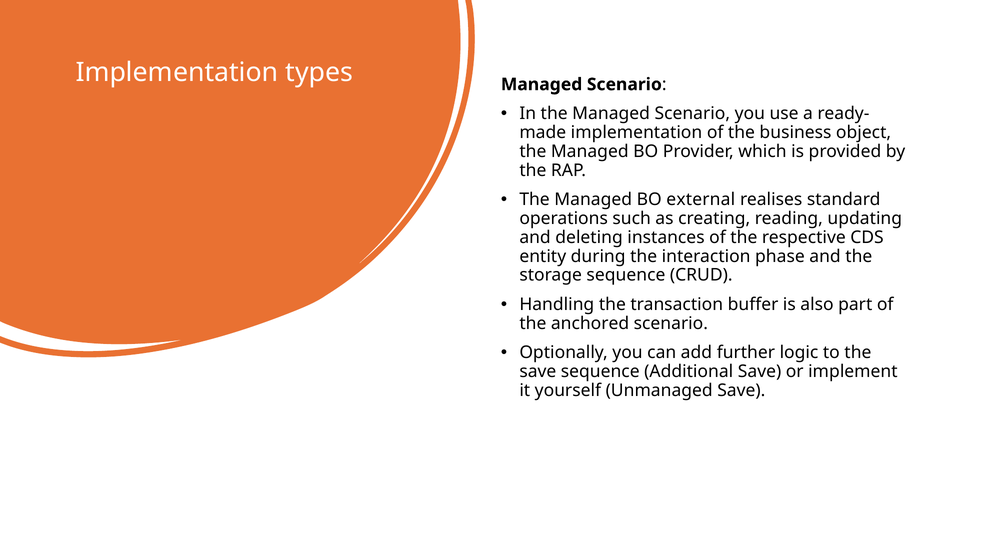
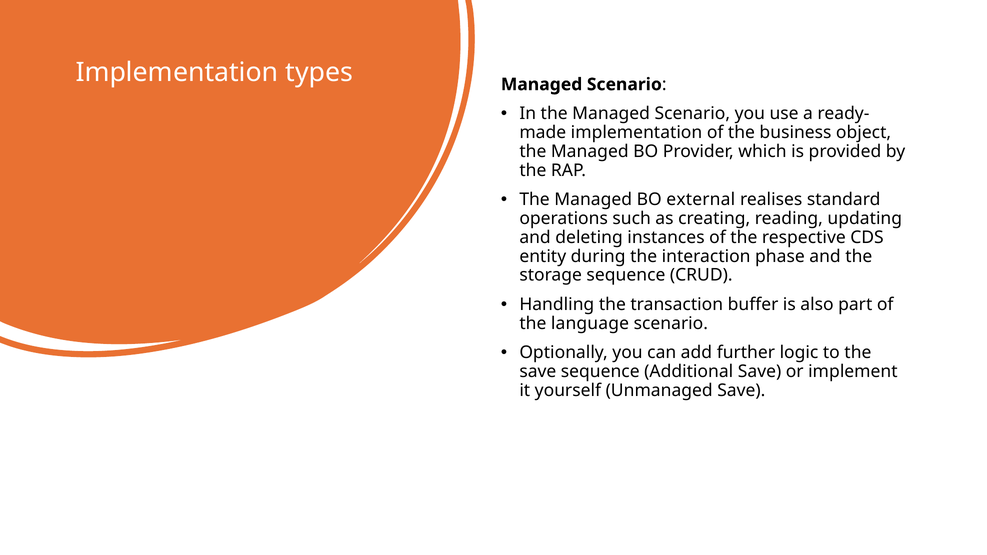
anchored: anchored -> language (590, 323)
